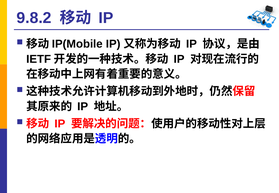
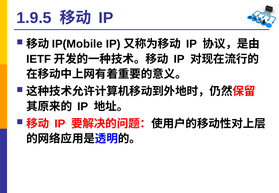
9.8.2: 9.8.2 -> 1.9.5 (34, 18)
